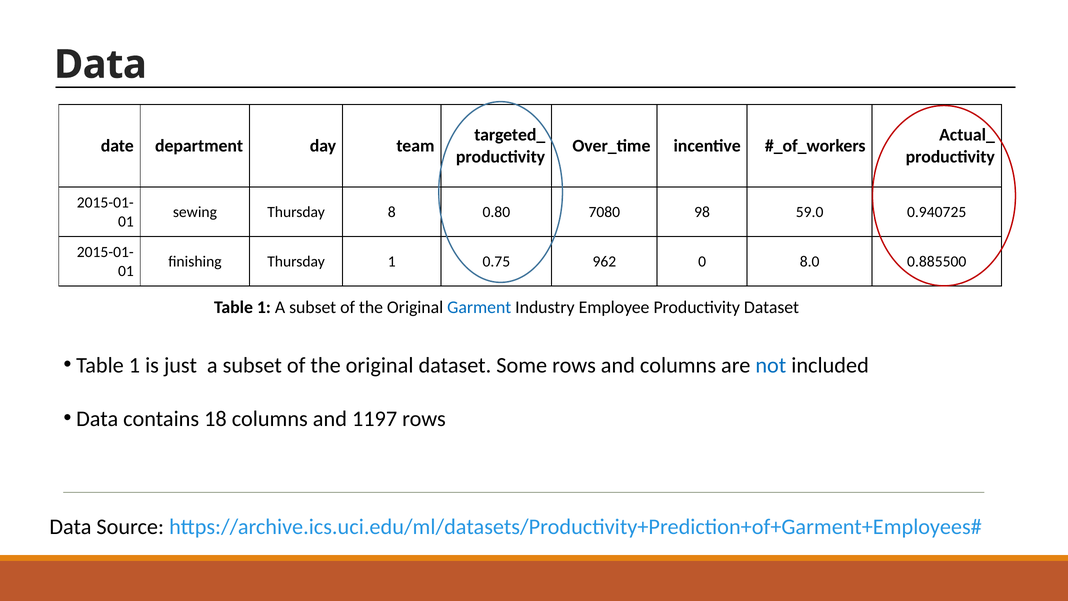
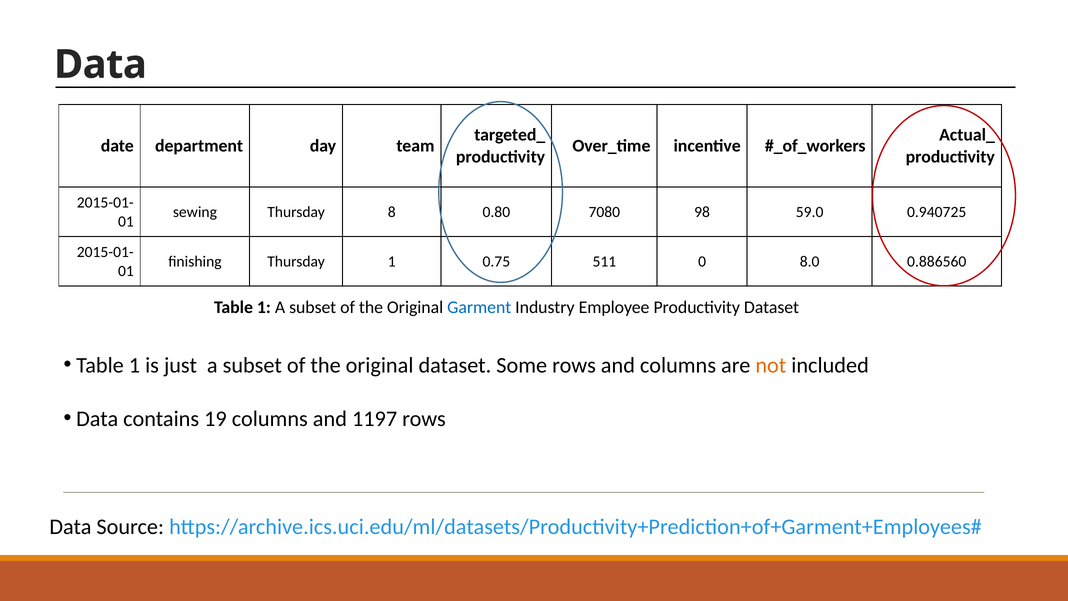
962: 962 -> 511 (604, 261)
0.885500: 0.885500 -> 0.886560 (937, 261)
not colour: blue -> orange (771, 365)
18: 18 -> 19 (215, 419)
